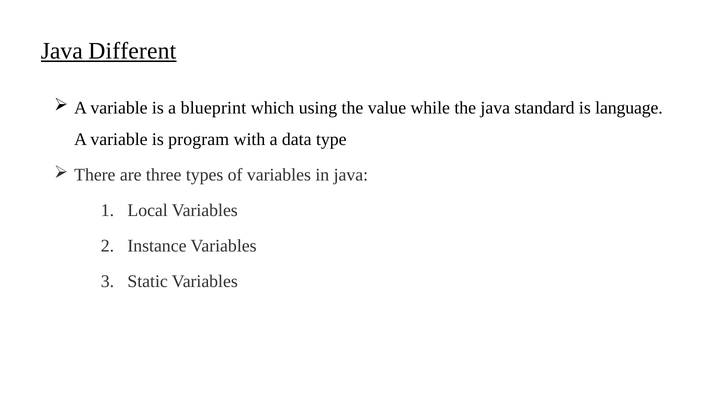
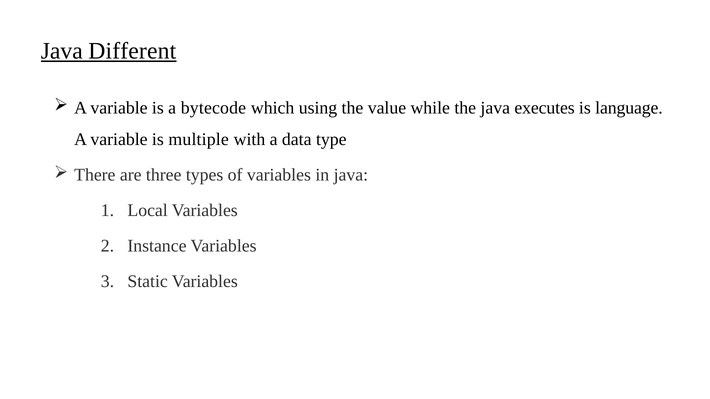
blueprint: blueprint -> bytecode (213, 108)
standard: standard -> executes (545, 108)
program: program -> multiple (199, 140)
